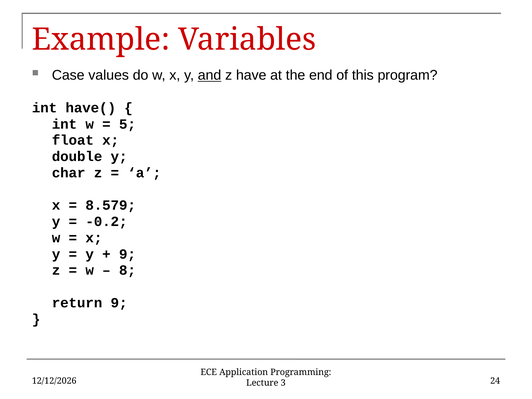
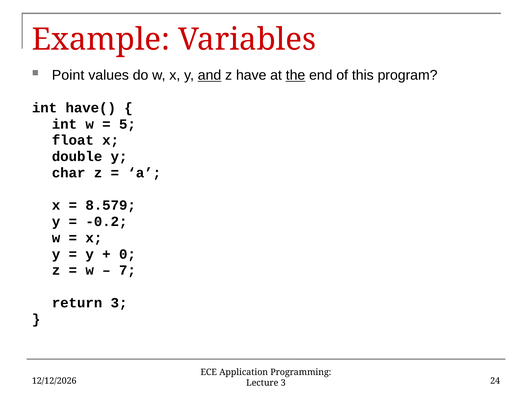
Case: Case -> Point (68, 75)
the underline: none -> present (296, 75)
9: 9 -> 0 (127, 254)
8: 8 -> 7 (127, 270)
return 9: 9 -> 3 (119, 303)
